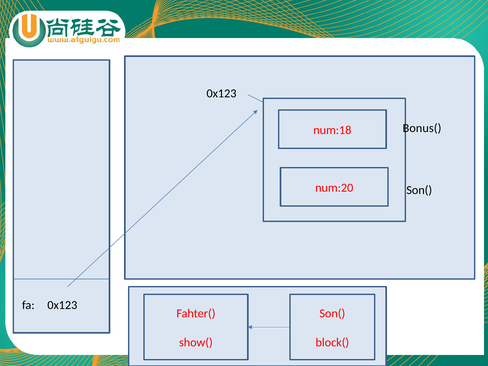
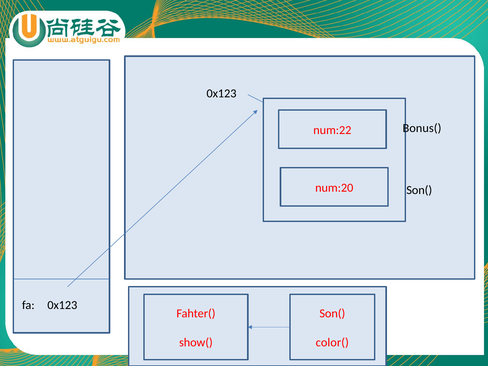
num:18: num:18 -> num:22 (332, 130)
block(: block( -> color( (332, 343)
